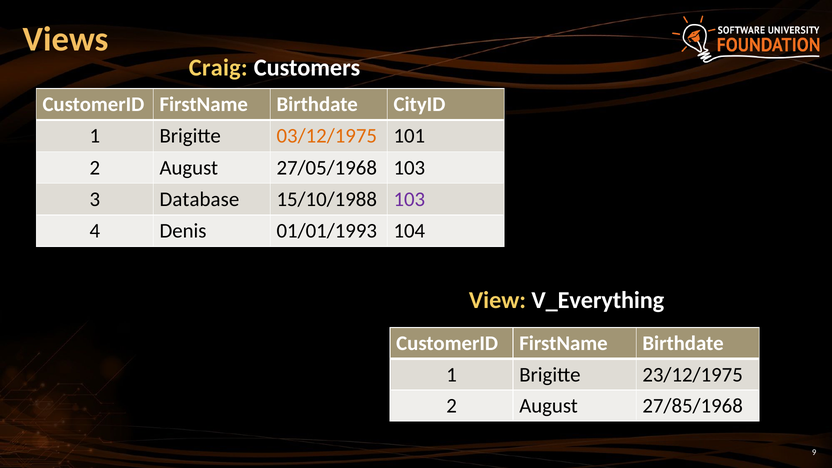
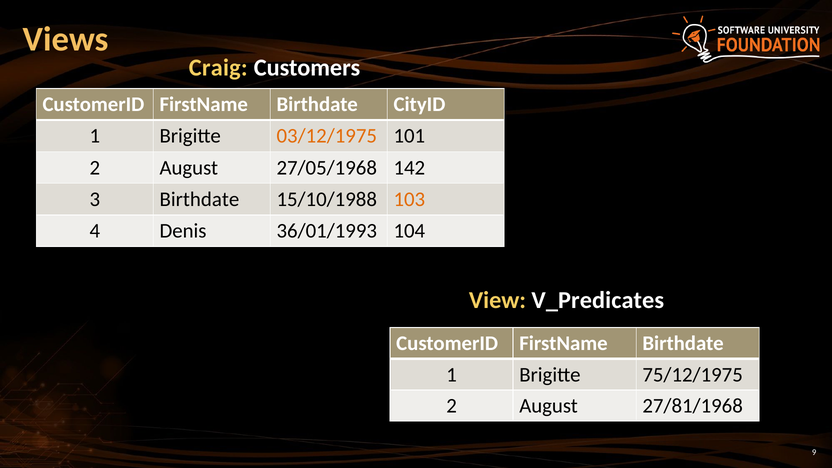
27/05/1968 103: 103 -> 142 (409, 168)
3 Database: Database -> Birthdate (199, 199)
103 colour: purple -> orange (409, 199)
01/01/1993: 01/01/1993 -> 36/01/1993 (327, 231)
V_Everything: V_Everything -> V_Predicates (598, 301)
23/12/1975: 23/12/1975 -> 75/12/1975 (693, 375)
27/85/1968: 27/85/1968 -> 27/81/1968 (693, 406)
